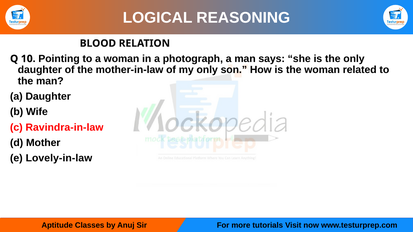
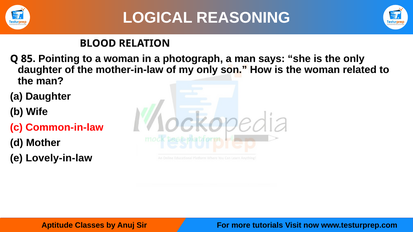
10: 10 -> 85 (27, 59)
Ravindra-in-law: Ravindra-in-law -> Common-in-law (64, 127)
